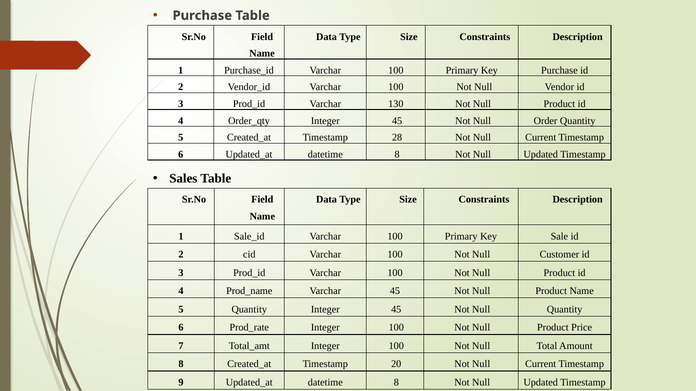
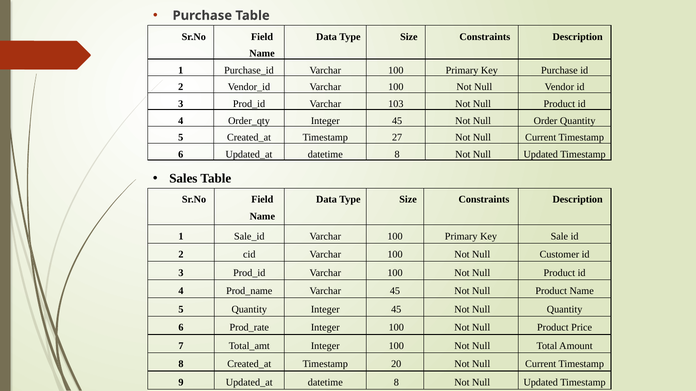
130: 130 -> 103 (396, 104)
28: 28 -> 27 (397, 138)
